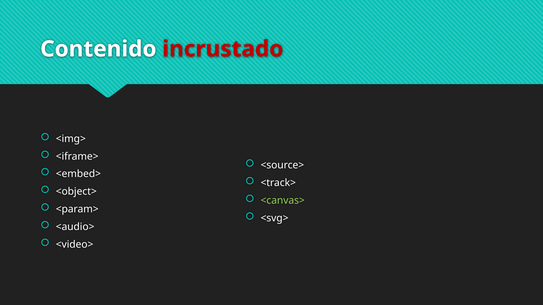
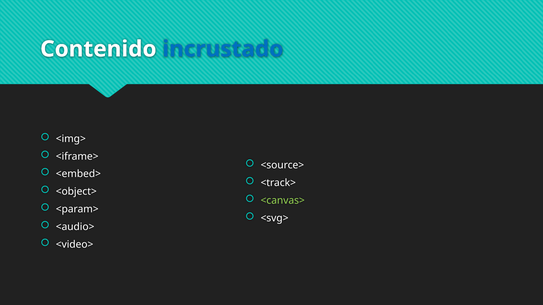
incrustado colour: red -> blue (223, 49)
